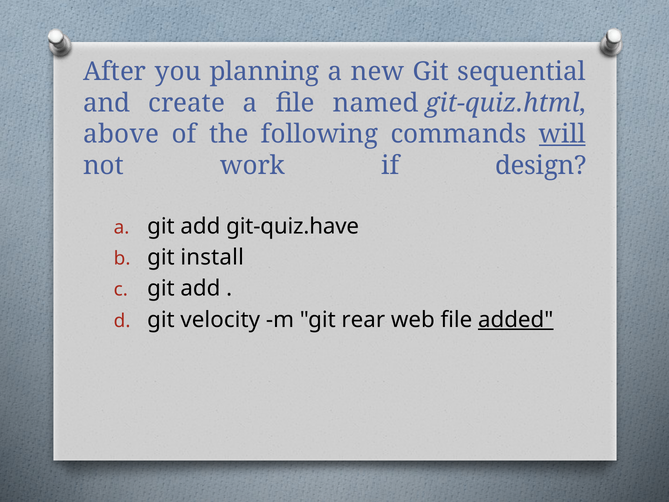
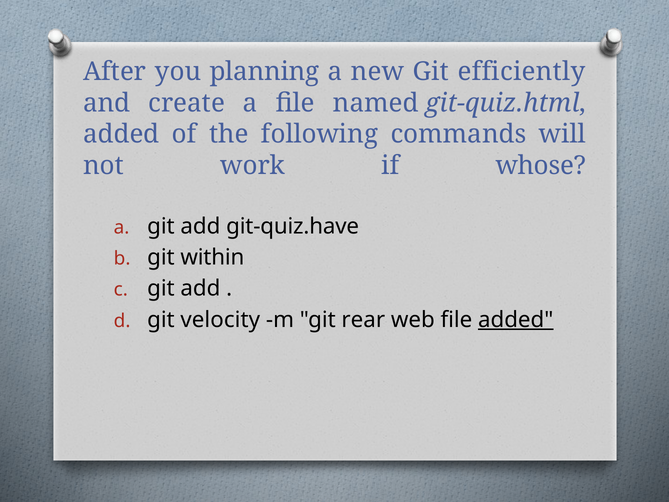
sequential: sequential -> efficiently (521, 72)
above: above -> added (121, 134)
will underline: present -> none (562, 134)
design: design -> whose (541, 165)
install: install -> within (212, 257)
